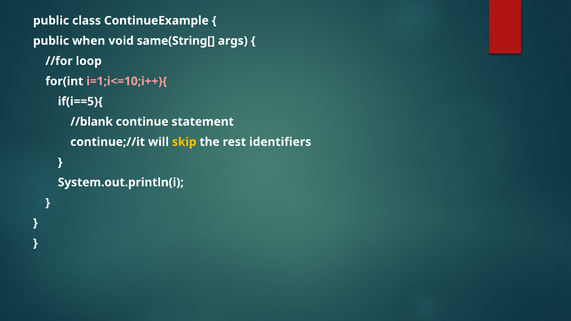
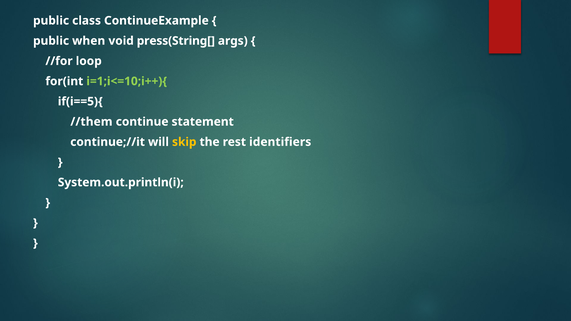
same(String[: same(String[ -> press(String[ (176, 41)
i=1;i<=10;i++){ colour: pink -> light green (127, 81)
//blank: //blank -> //them (91, 122)
